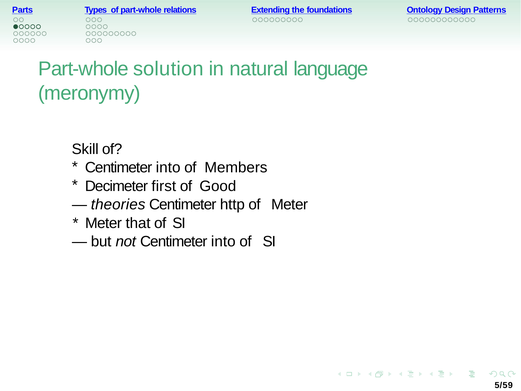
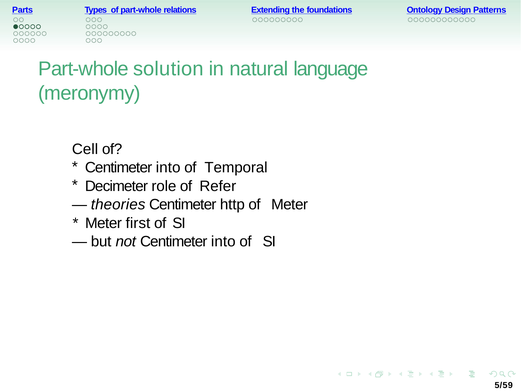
Skill: Skill -> Cell (85, 149)
Members: Members -> Temporal (236, 168)
first: first -> role (164, 186)
Good: Good -> Refer (218, 186)
that: that -> first (138, 223)
